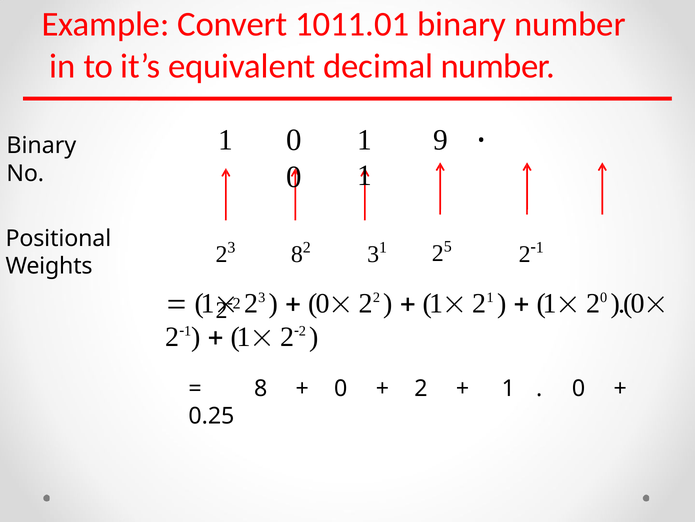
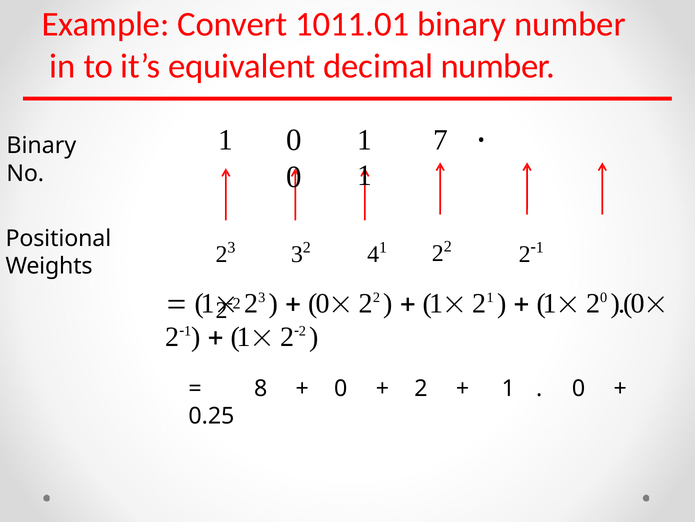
9: 9 -> 7 (441, 140)
5: 5 -> 2 (448, 246)
8: 8 -> 3 (297, 254)
3: 3 -> 4 (373, 254)
